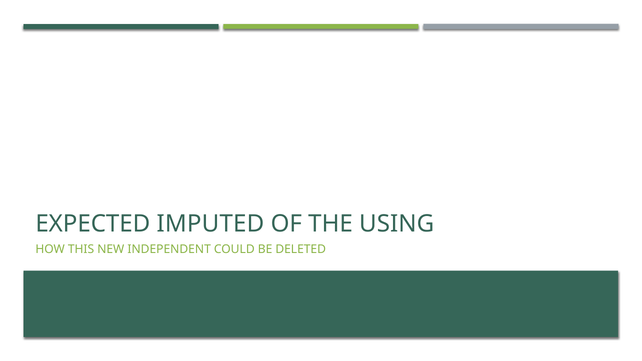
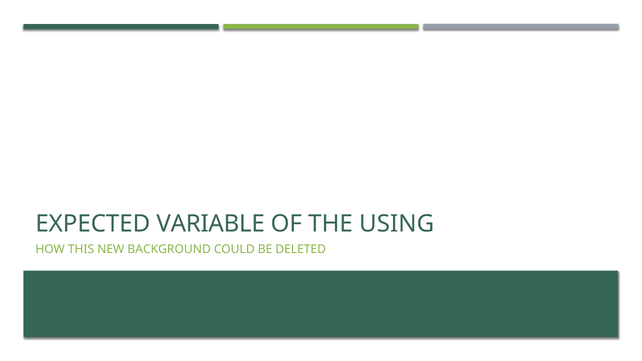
IMPUTED: IMPUTED -> VARIABLE (211, 224)
INDEPENDENT: INDEPENDENT -> BACKGROUND (169, 250)
